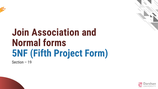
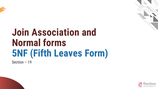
Project: Project -> Leaves (68, 53)
